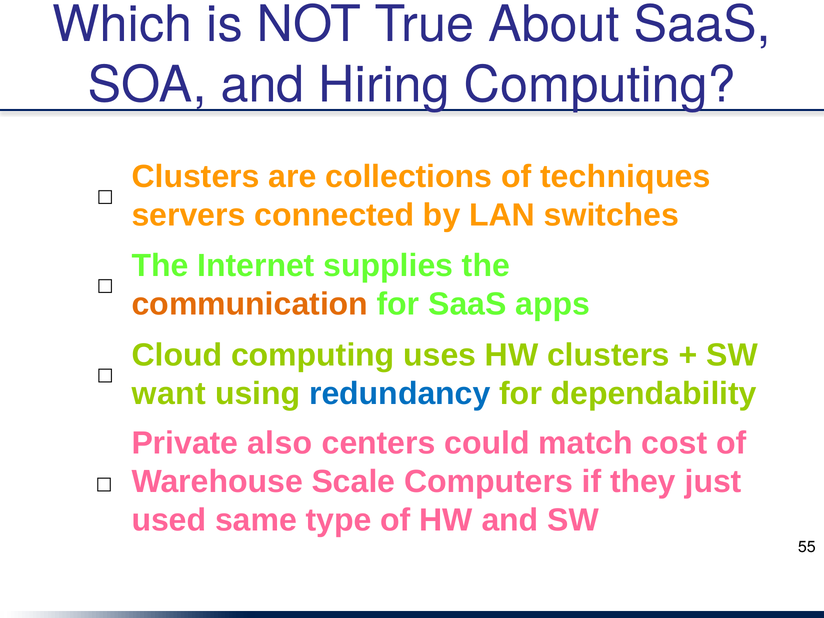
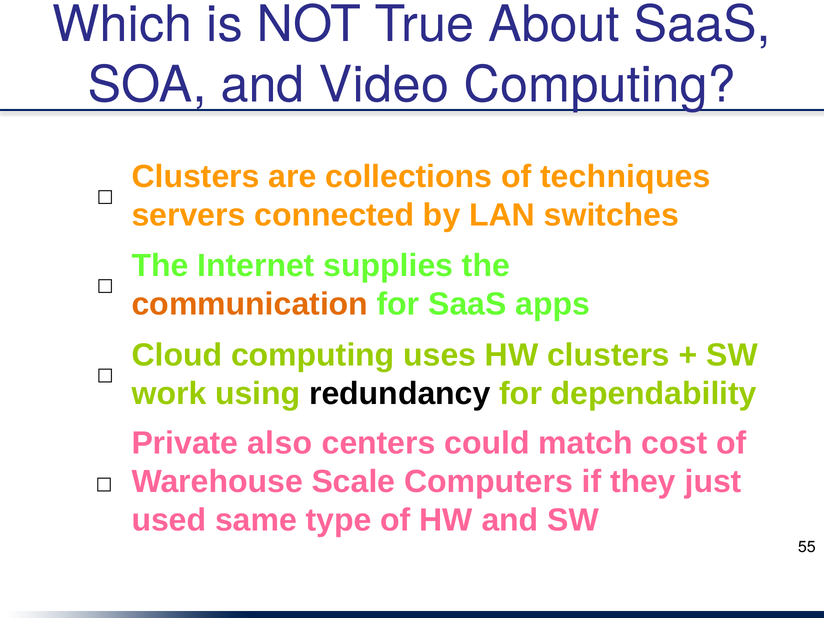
Hiring: Hiring -> Video (384, 85)
want: want -> work (169, 394)
redundancy colour: blue -> black (400, 394)
